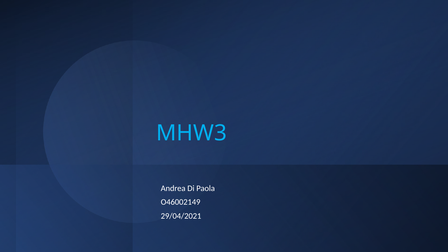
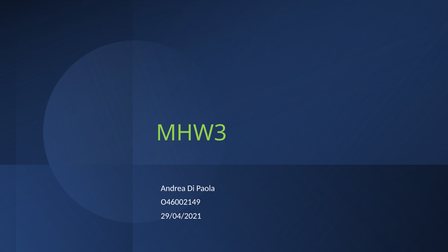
MHW3 colour: light blue -> light green (192, 133)
